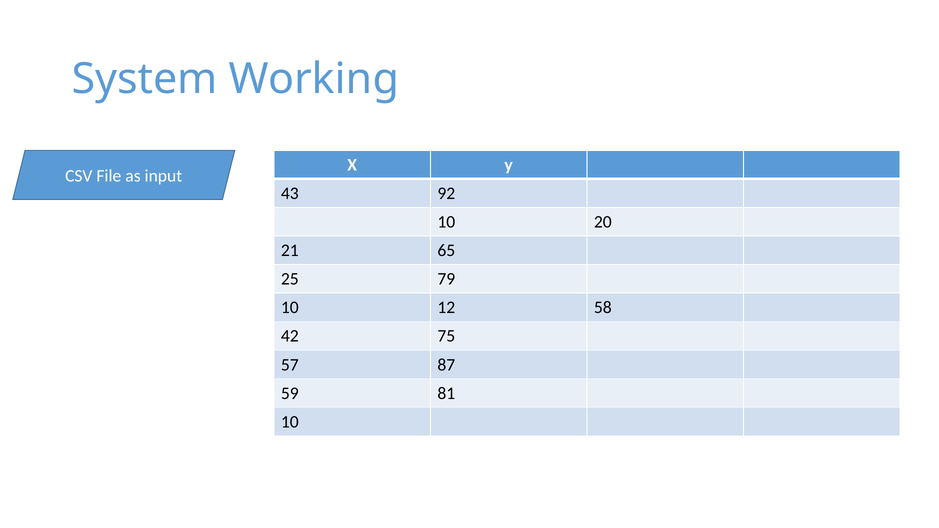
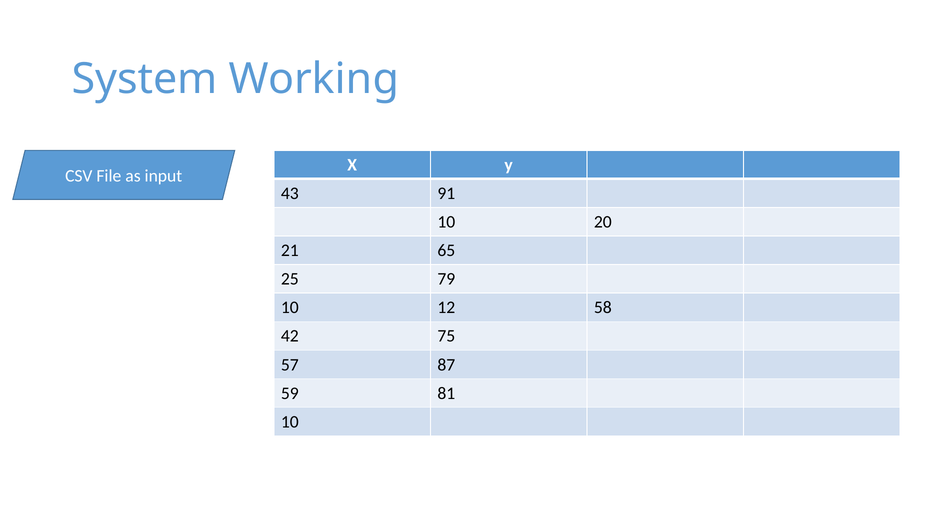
92: 92 -> 91 (446, 193)
